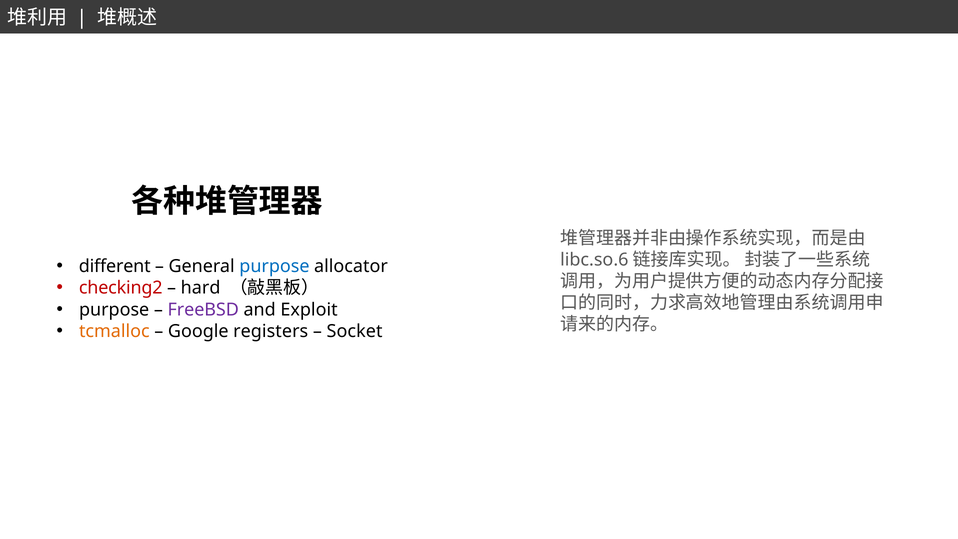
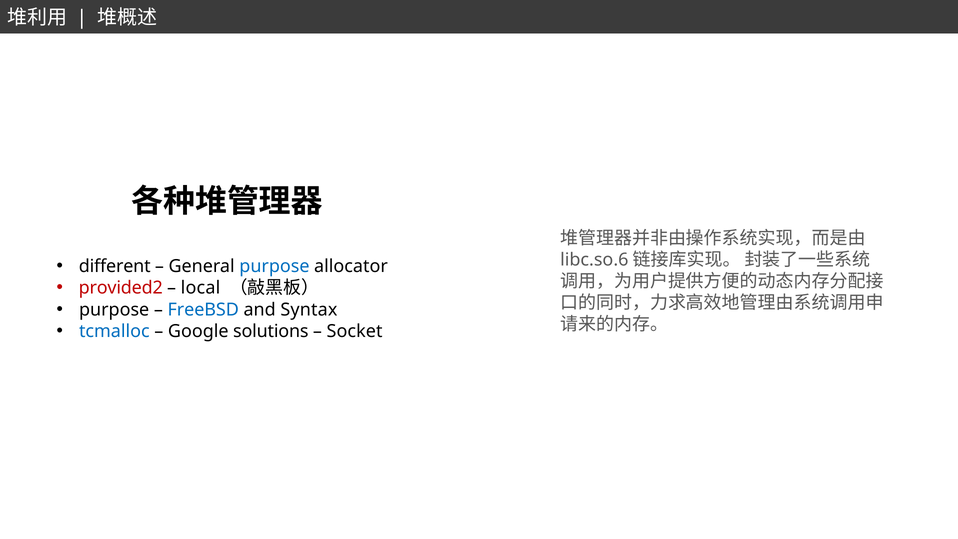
checking2: checking2 -> provided2 (121, 288)
hard: hard -> local (201, 288)
FreeBSD colour: purple -> blue (203, 310)
Exploit: Exploit -> Syntax (309, 310)
tcmalloc colour: orange -> blue (114, 331)
registers: registers -> solutions (271, 331)
